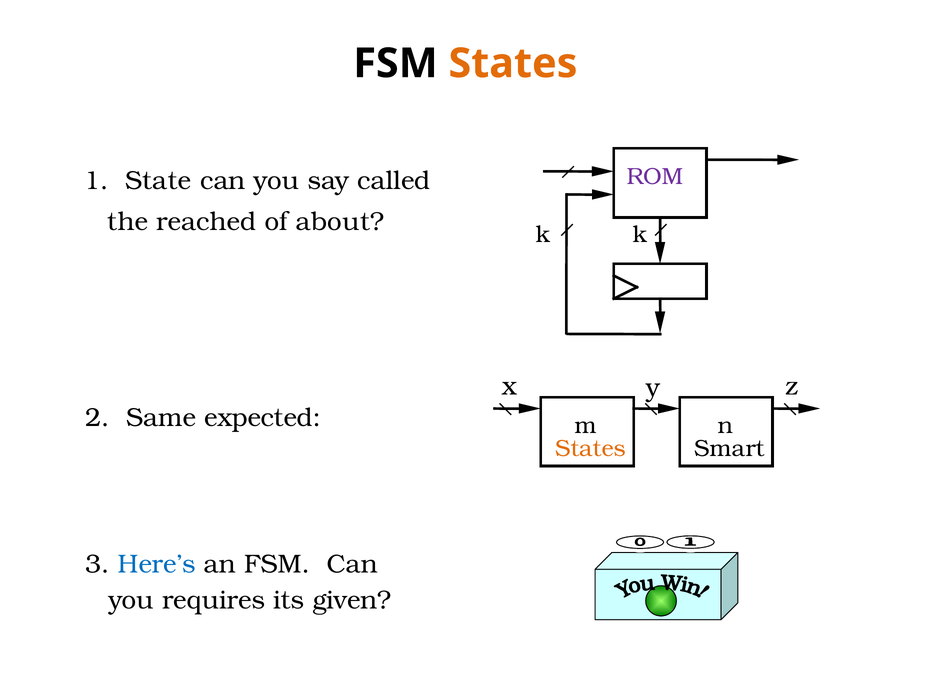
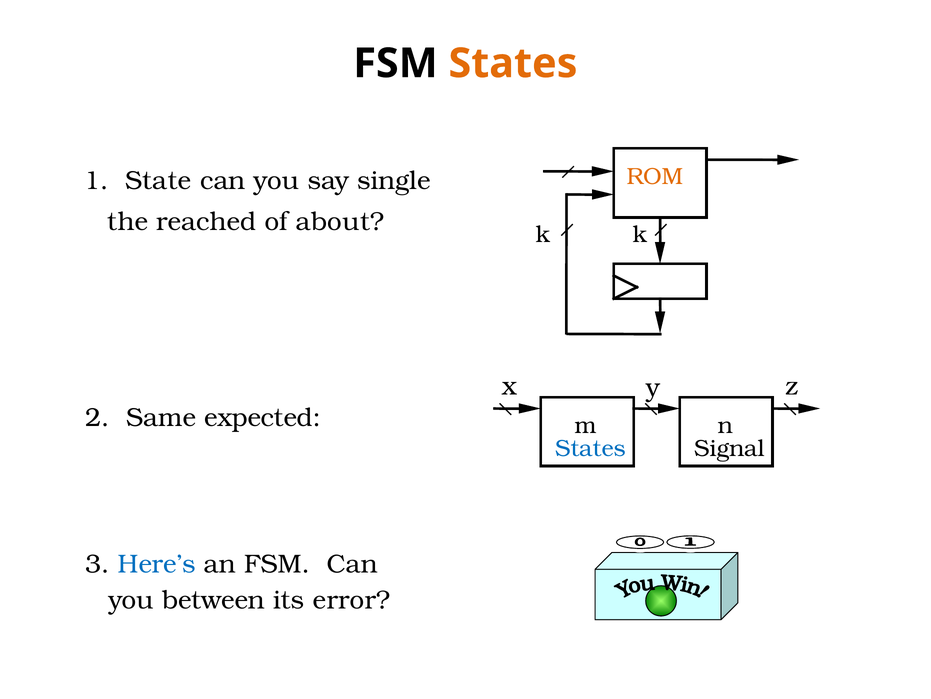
ROM colour: purple -> orange (655, 176)
called: called -> single (394, 180)
States colour: orange -> blue (590, 448)
Smart: Smart -> Signal (730, 448)
requires: requires -> between (214, 599)
given: given -> error (352, 599)
